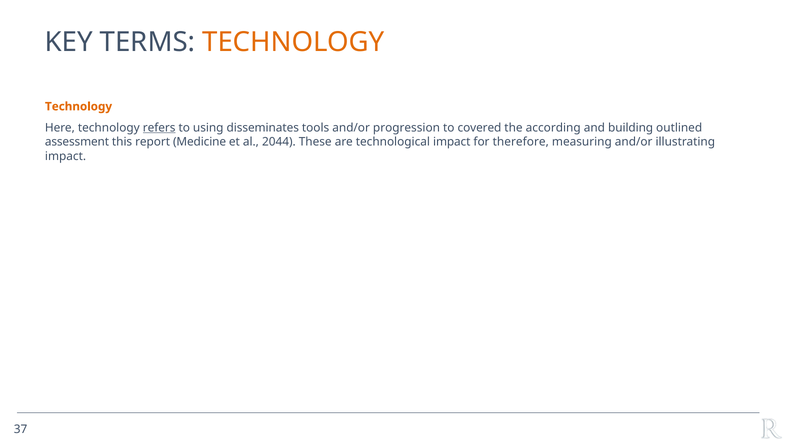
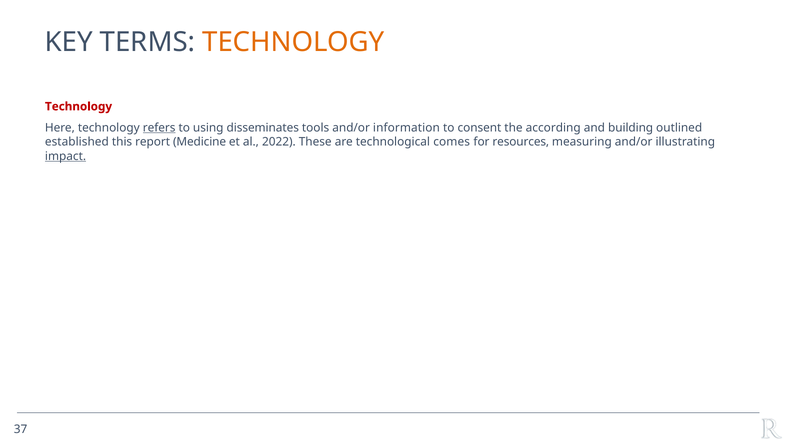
Technology colour: orange -> red (79, 106)
progression: progression -> information (406, 128)
covered: covered -> consent (479, 128)
assessment: assessment -> established (77, 142)
2044: 2044 -> 2022 (279, 142)
technological impact: impact -> comes (452, 142)
therefore: therefore -> resources (521, 142)
impact underline: none -> present (66, 156)
